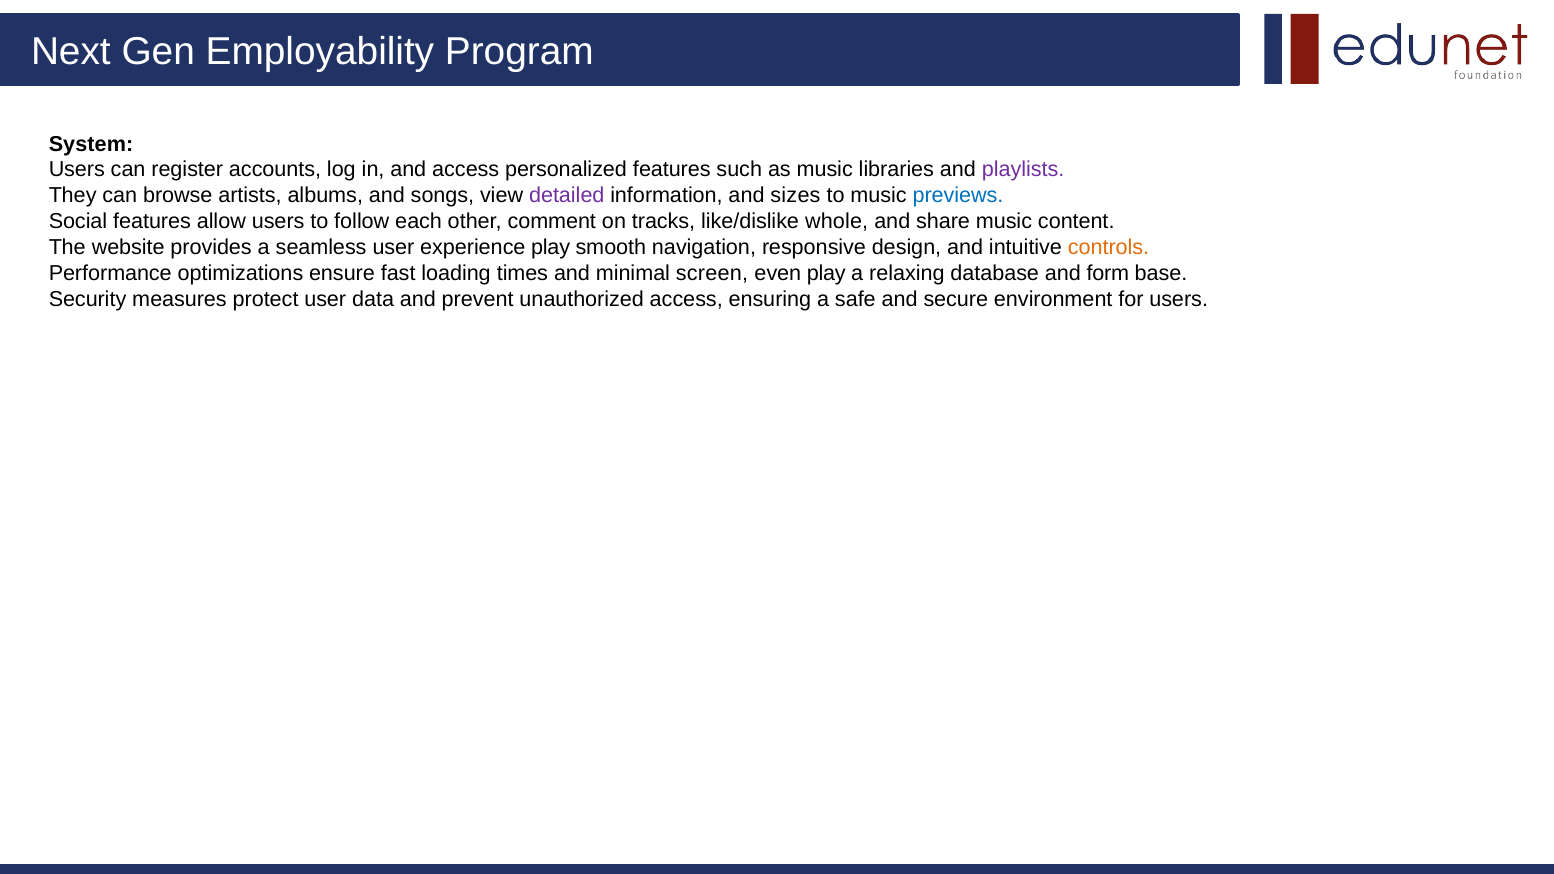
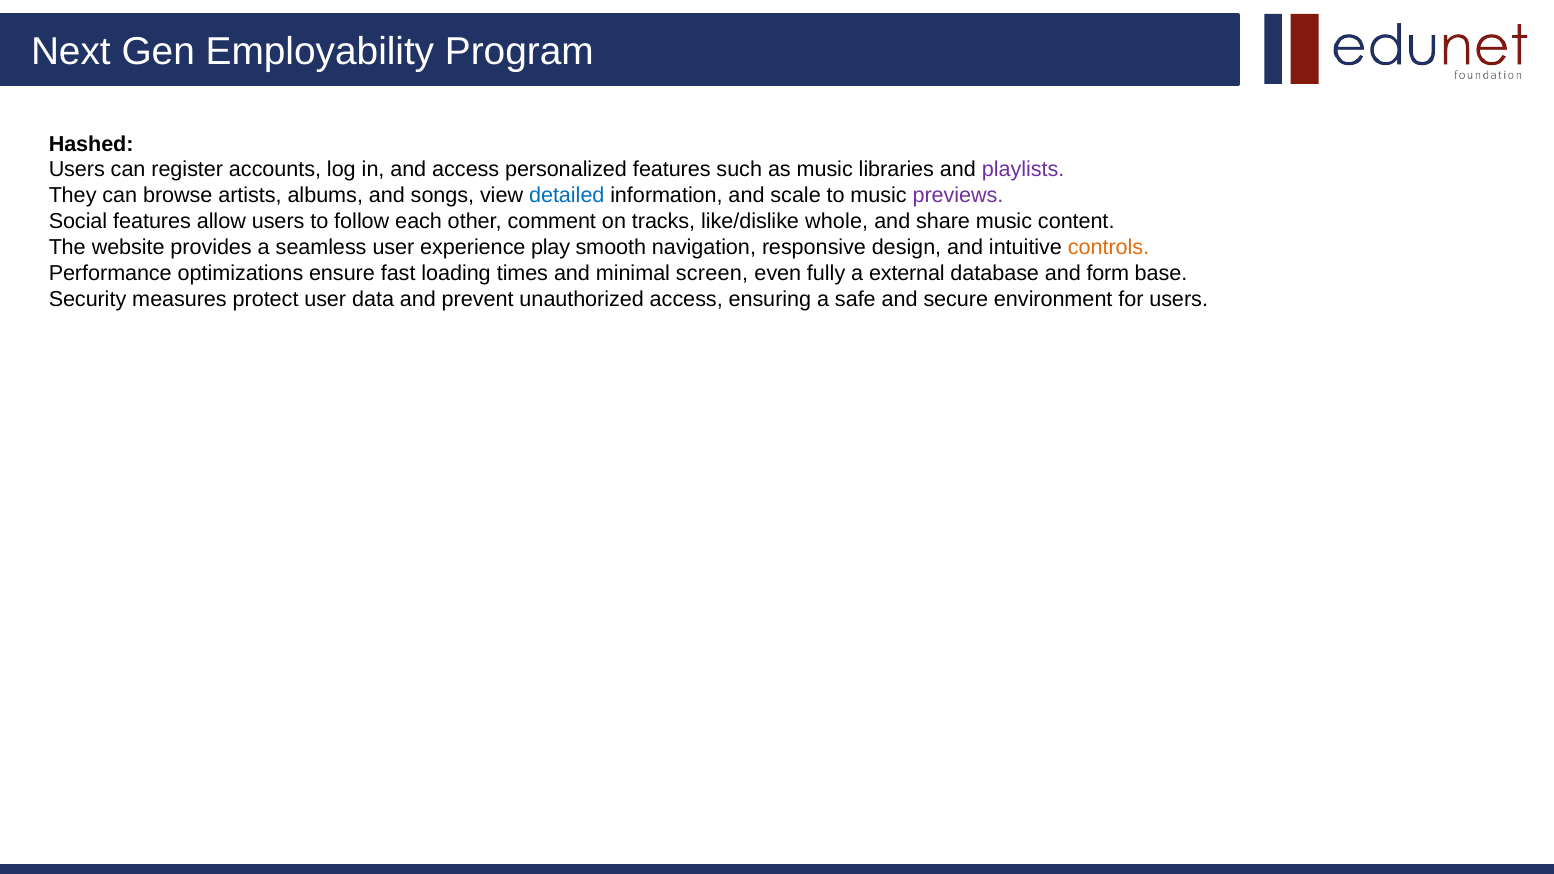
System: System -> Hashed (91, 144)
detailed colour: purple -> blue (567, 196)
sizes: sizes -> scale (796, 196)
previews colour: blue -> purple (958, 196)
even play: play -> fully (826, 274)
relaxing: relaxing -> external (907, 274)
